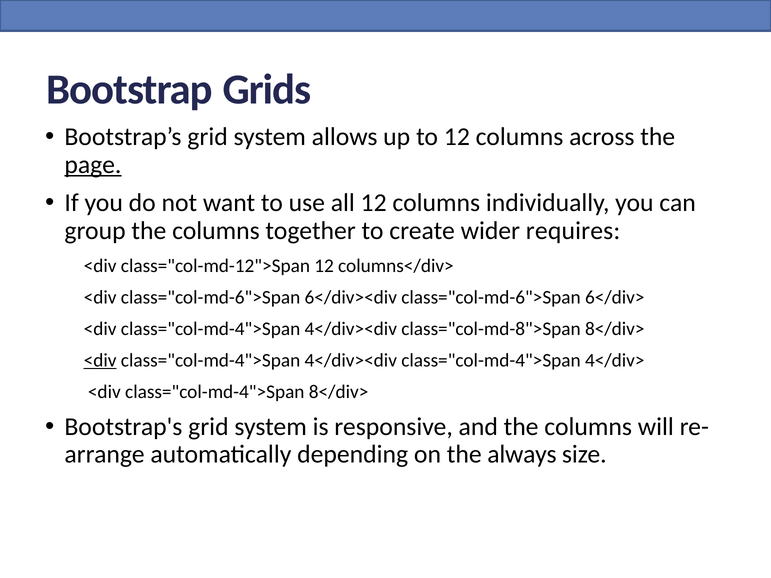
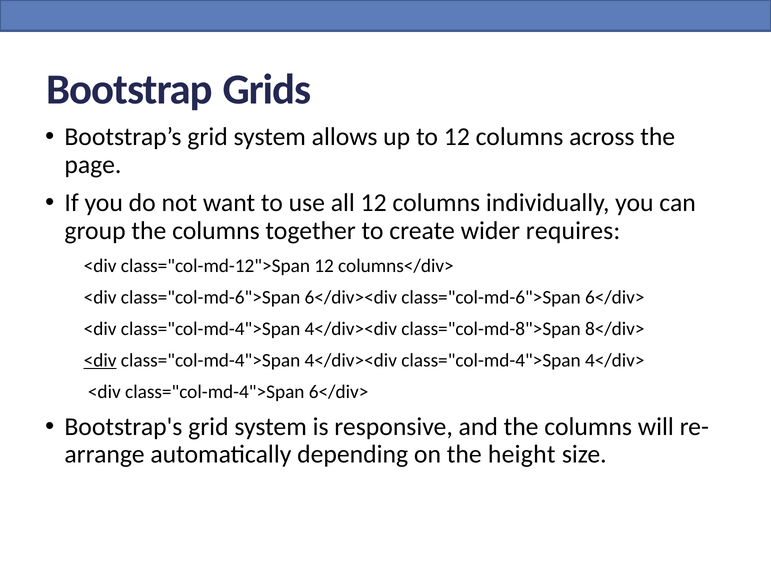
page underline: present -> none (93, 165)
class="col-md-4">Span 8</div>: 8</div> -> 6</div> (339, 392)
always: always -> height (522, 455)
